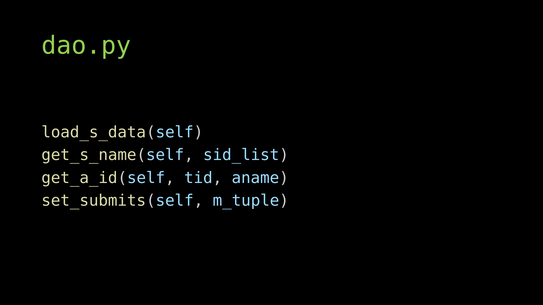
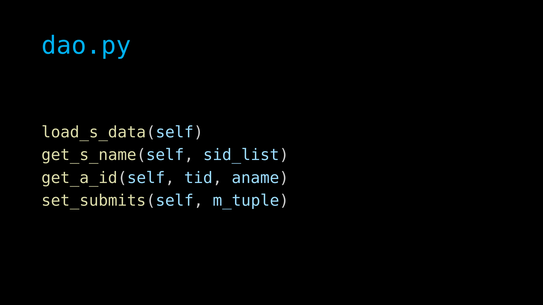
dao.py colour: light green -> light blue (86, 46)
